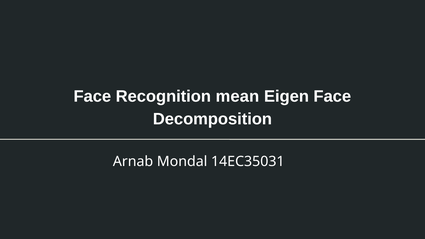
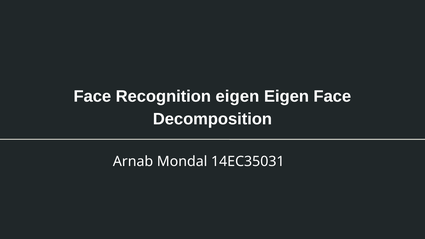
Recognition mean: mean -> eigen (237, 96)
